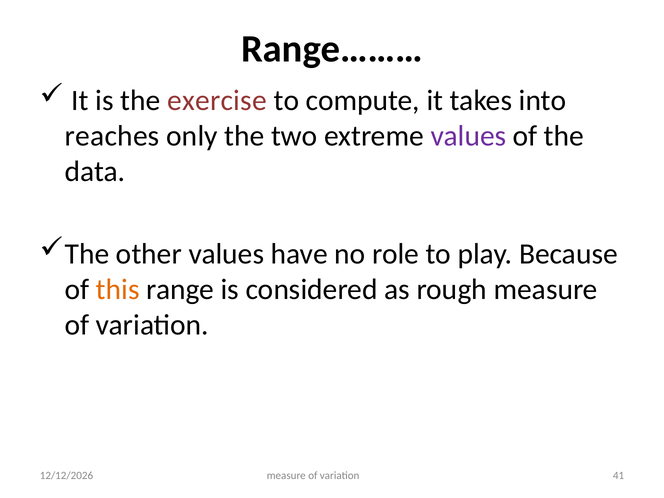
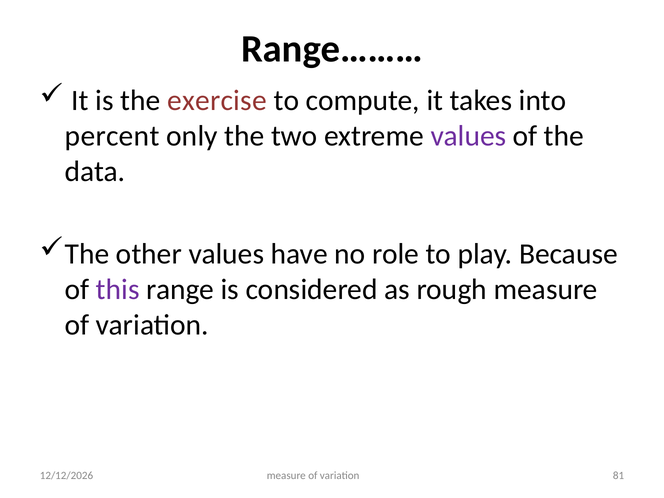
reaches: reaches -> percent (112, 136)
this colour: orange -> purple (118, 289)
41: 41 -> 81 (619, 475)
